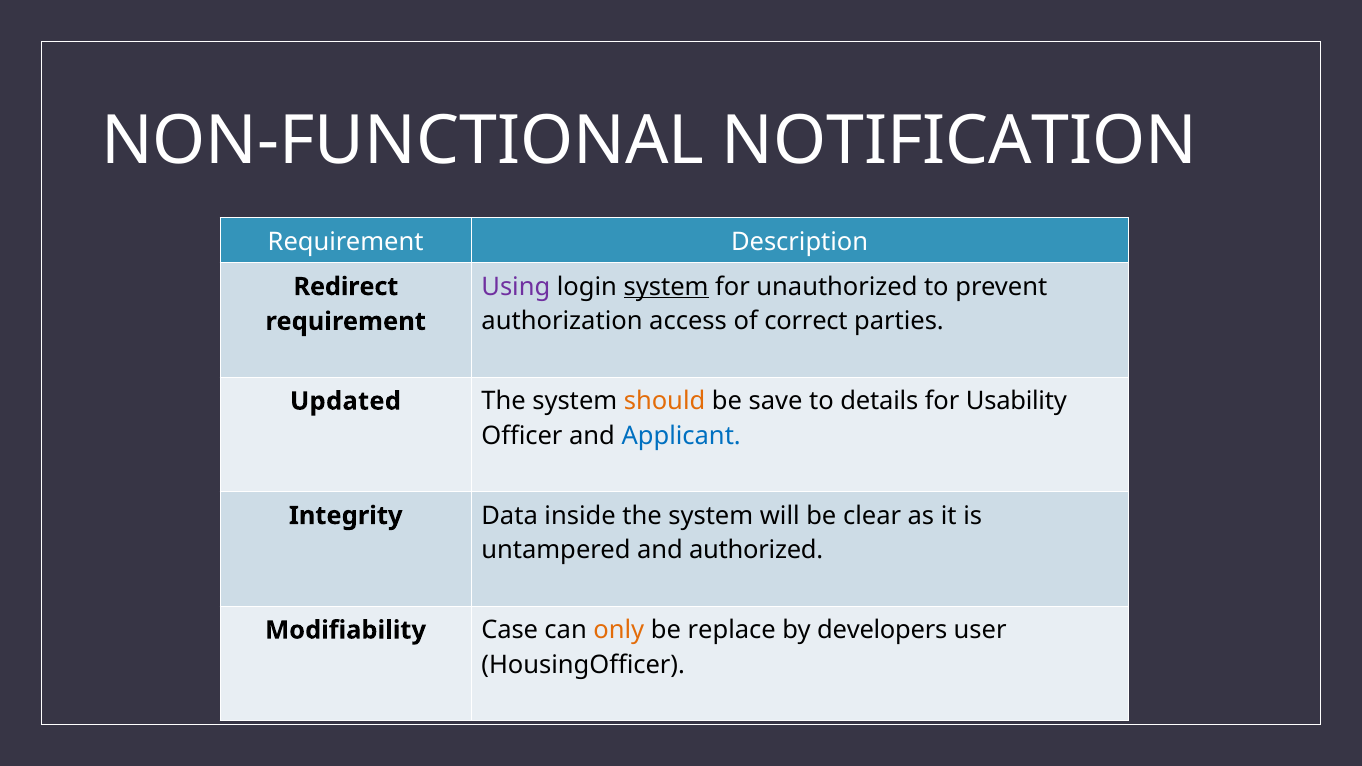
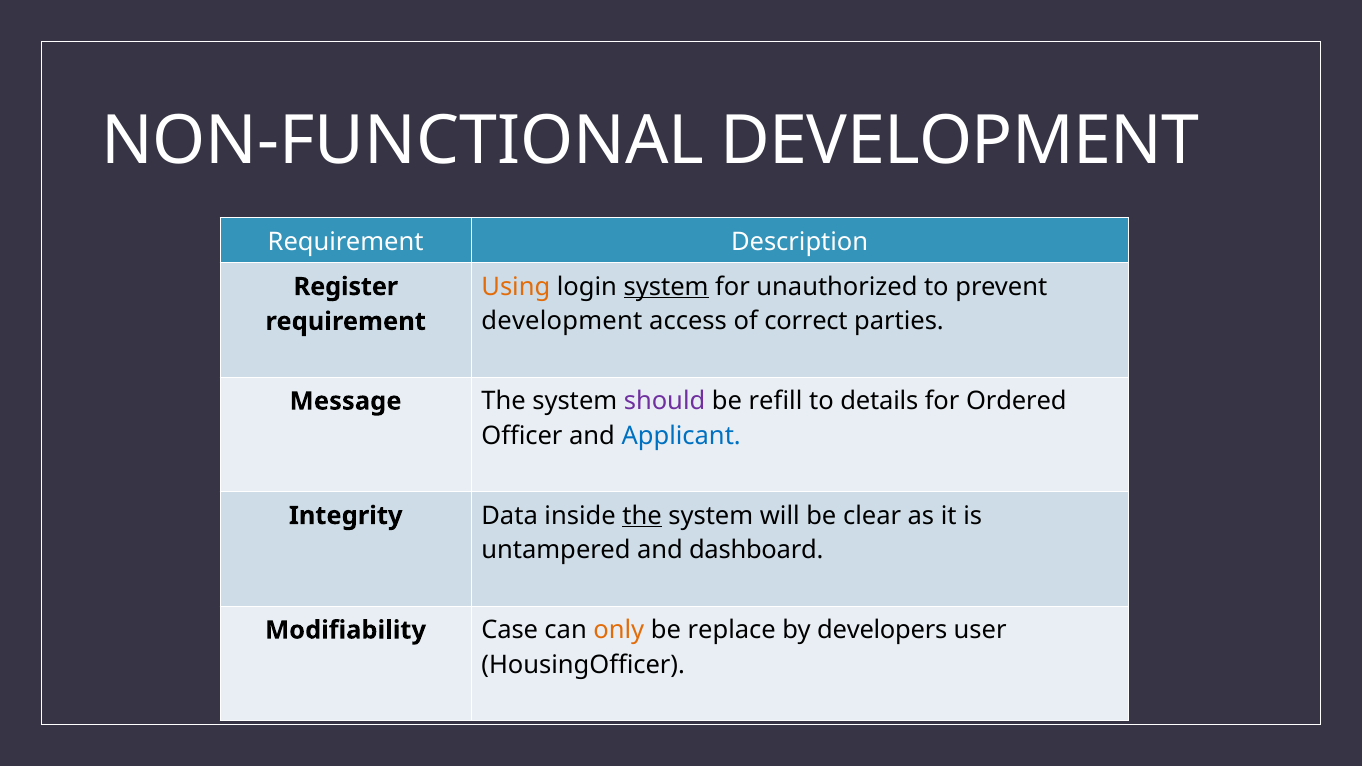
NON-FUNCTIONAL NOTIFICATION: NOTIFICATION -> DEVELOPMENT (960, 141)
Using colour: purple -> orange (516, 287)
Redirect: Redirect -> Register (346, 287)
authorization: authorization -> development (562, 322)
Updated: Updated -> Message (346, 401)
should colour: orange -> purple (665, 401)
save: save -> refill (776, 401)
Usability: Usability -> Ordered (1016, 401)
the underline: none -> present (642, 516)
authorized: authorized -> dashboard (756, 550)
